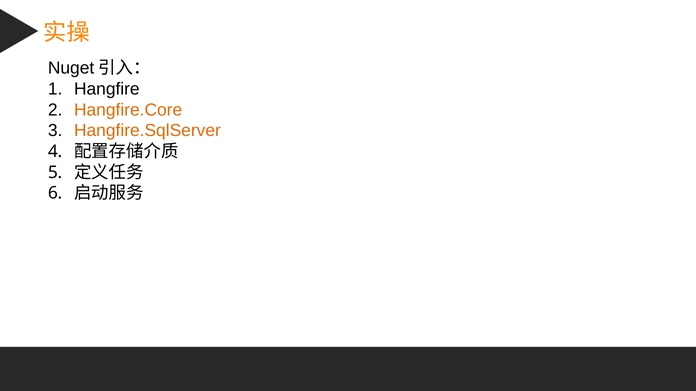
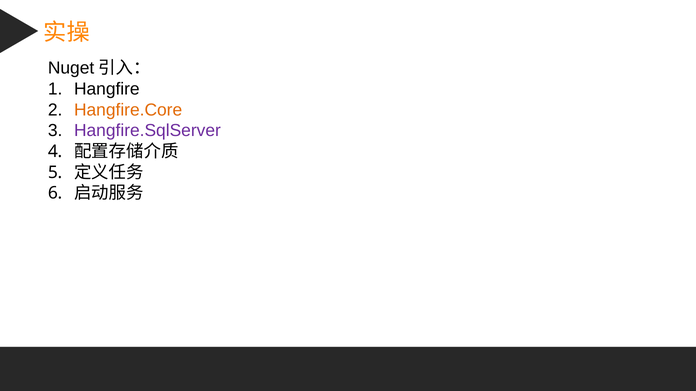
Hangfire.SqlServer colour: orange -> purple (147, 131)
